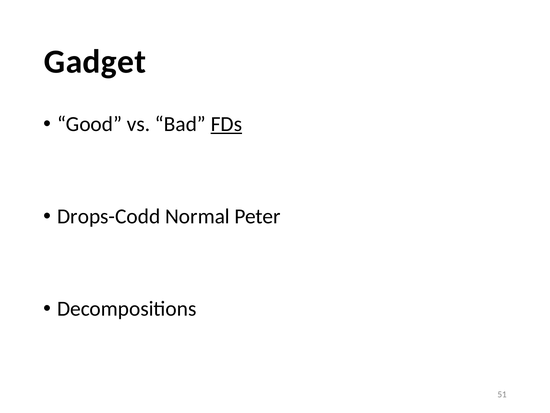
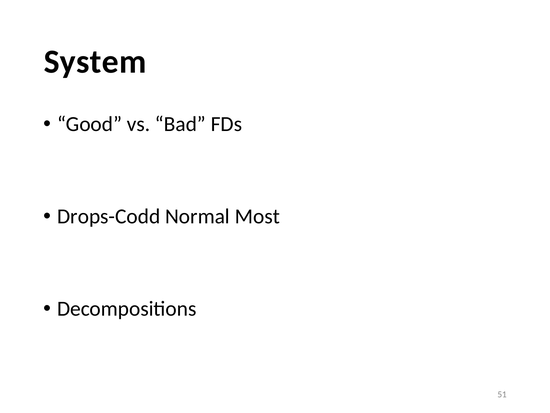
Gadget: Gadget -> System (95, 62)
FDs underline: present -> none (226, 124)
Peter: Peter -> Most (257, 216)
